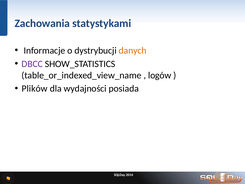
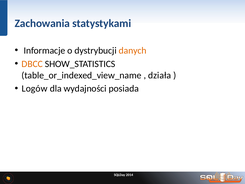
DBCC colour: purple -> orange (32, 64)
logów: logów -> działa (160, 75)
Plików: Plików -> Logów (35, 89)
